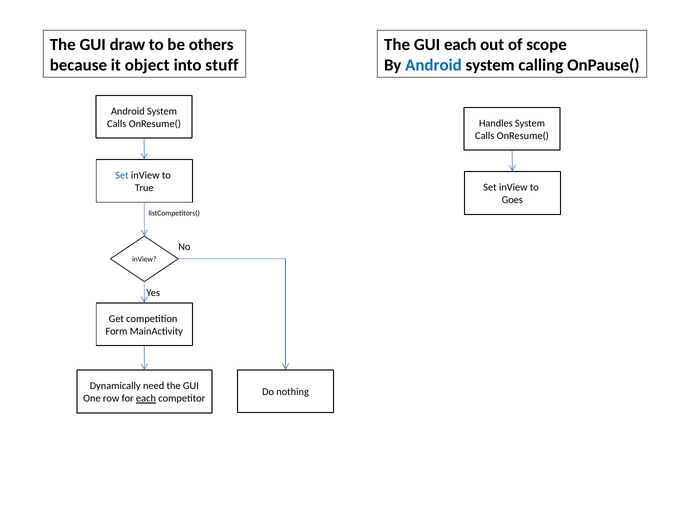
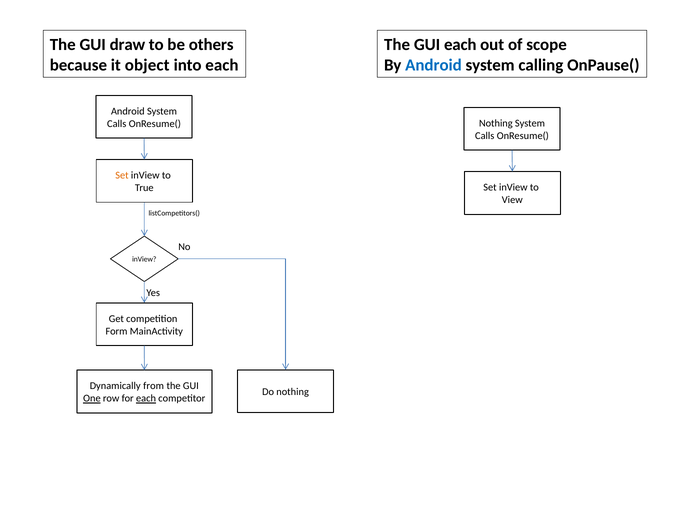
into stuff: stuff -> each (222, 65)
Handles: Handles -> Nothing (496, 123)
Set colour: blue -> orange (122, 175)
Goes: Goes -> View (512, 200)
need: need -> from (154, 386)
One underline: none -> present (92, 398)
